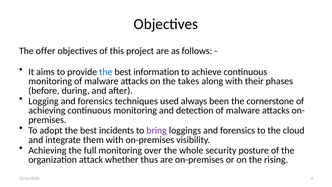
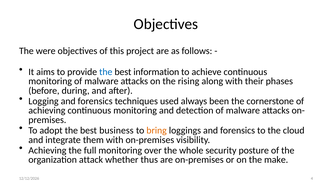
offer: offer -> were (46, 51)
takes: takes -> rising (189, 81)
incidents: incidents -> business (116, 130)
bring colour: purple -> orange (157, 130)
rising: rising -> make (276, 160)
